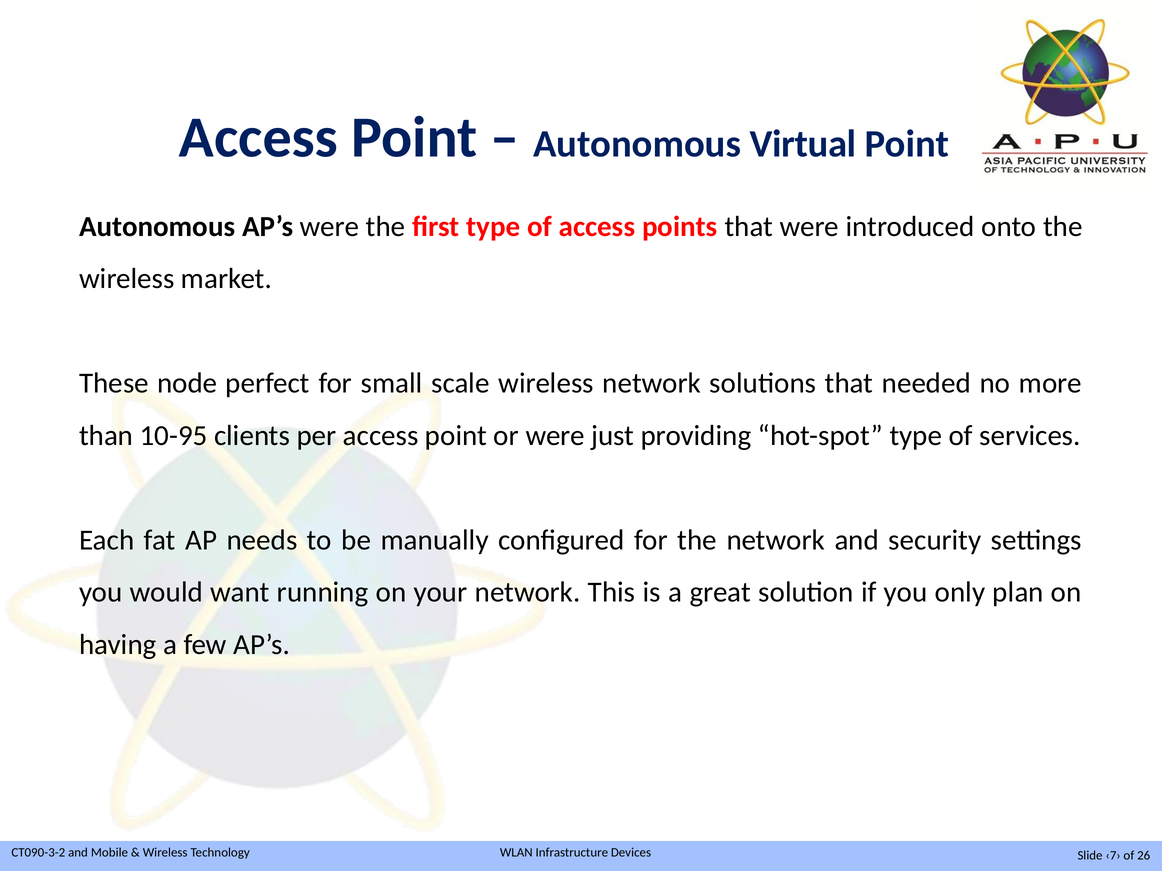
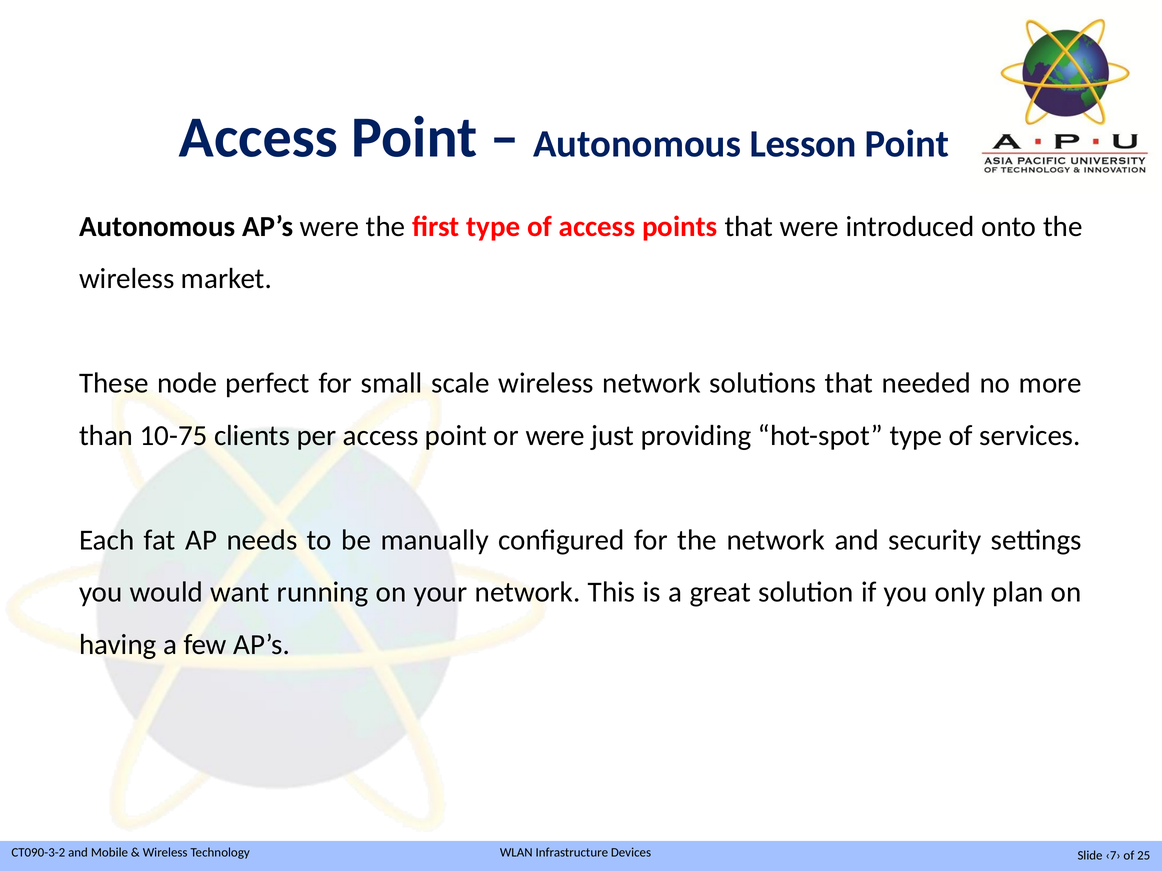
Virtual: Virtual -> Lesson (803, 144)
10-95: 10-95 -> 10-75 (174, 436)
26: 26 -> 25 (1144, 856)
